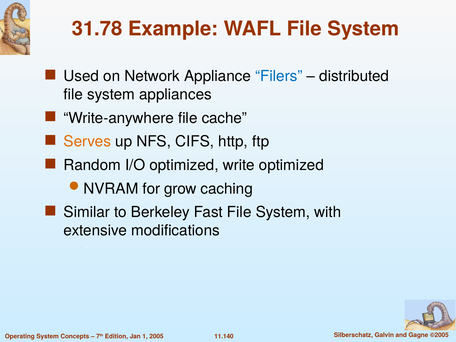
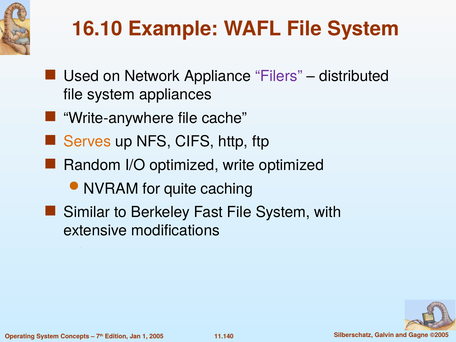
31.78: 31.78 -> 16.10 (97, 29)
Filers colour: blue -> purple (279, 76)
grow: grow -> quite (180, 189)
